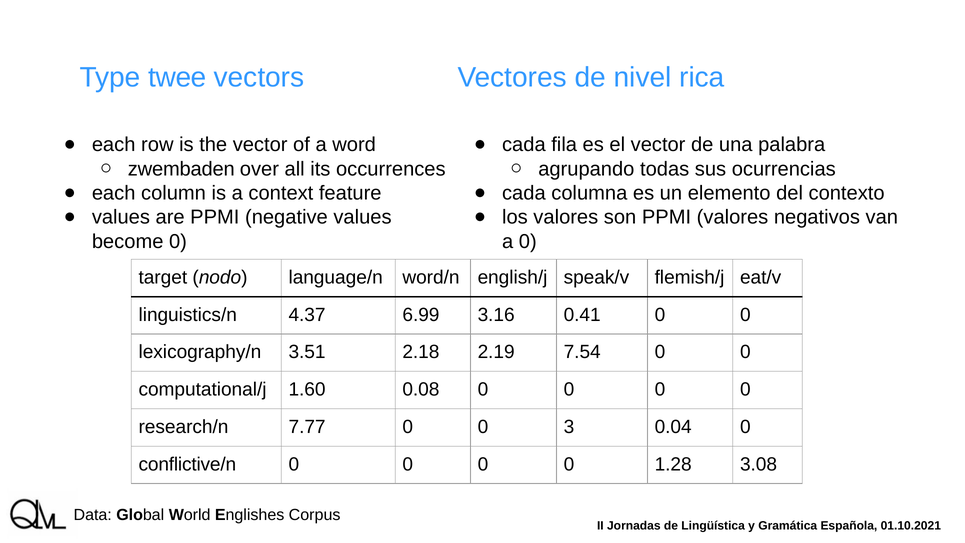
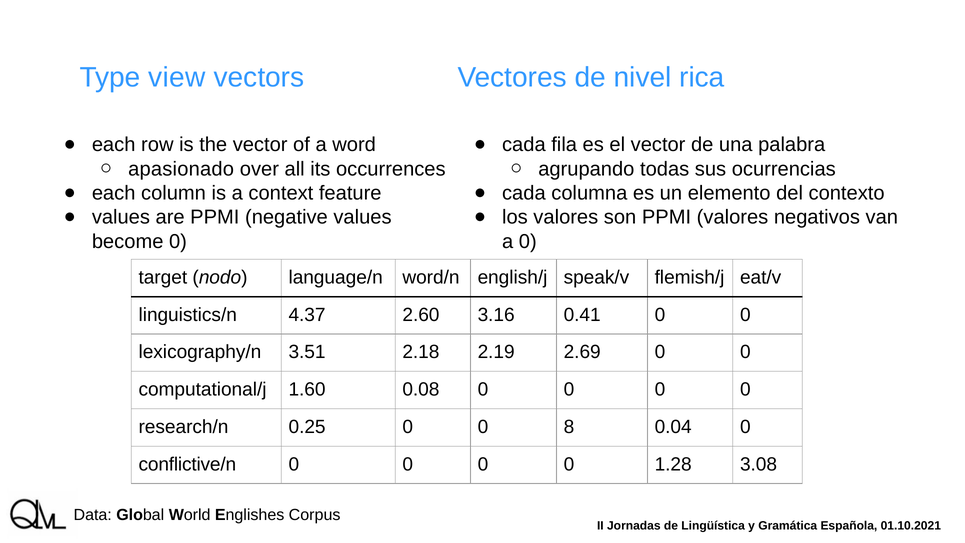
twee: twee -> view (177, 77)
zwembaden: zwembaden -> apasionado (181, 169)
6.99: 6.99 -> 2.60 (421, 315)
7.54: 7.54 -> 2.69 (582, 352)
7.77: 7.77 -> 0.25 (307, 427)
3: 3 -> 8 (569, 427)
